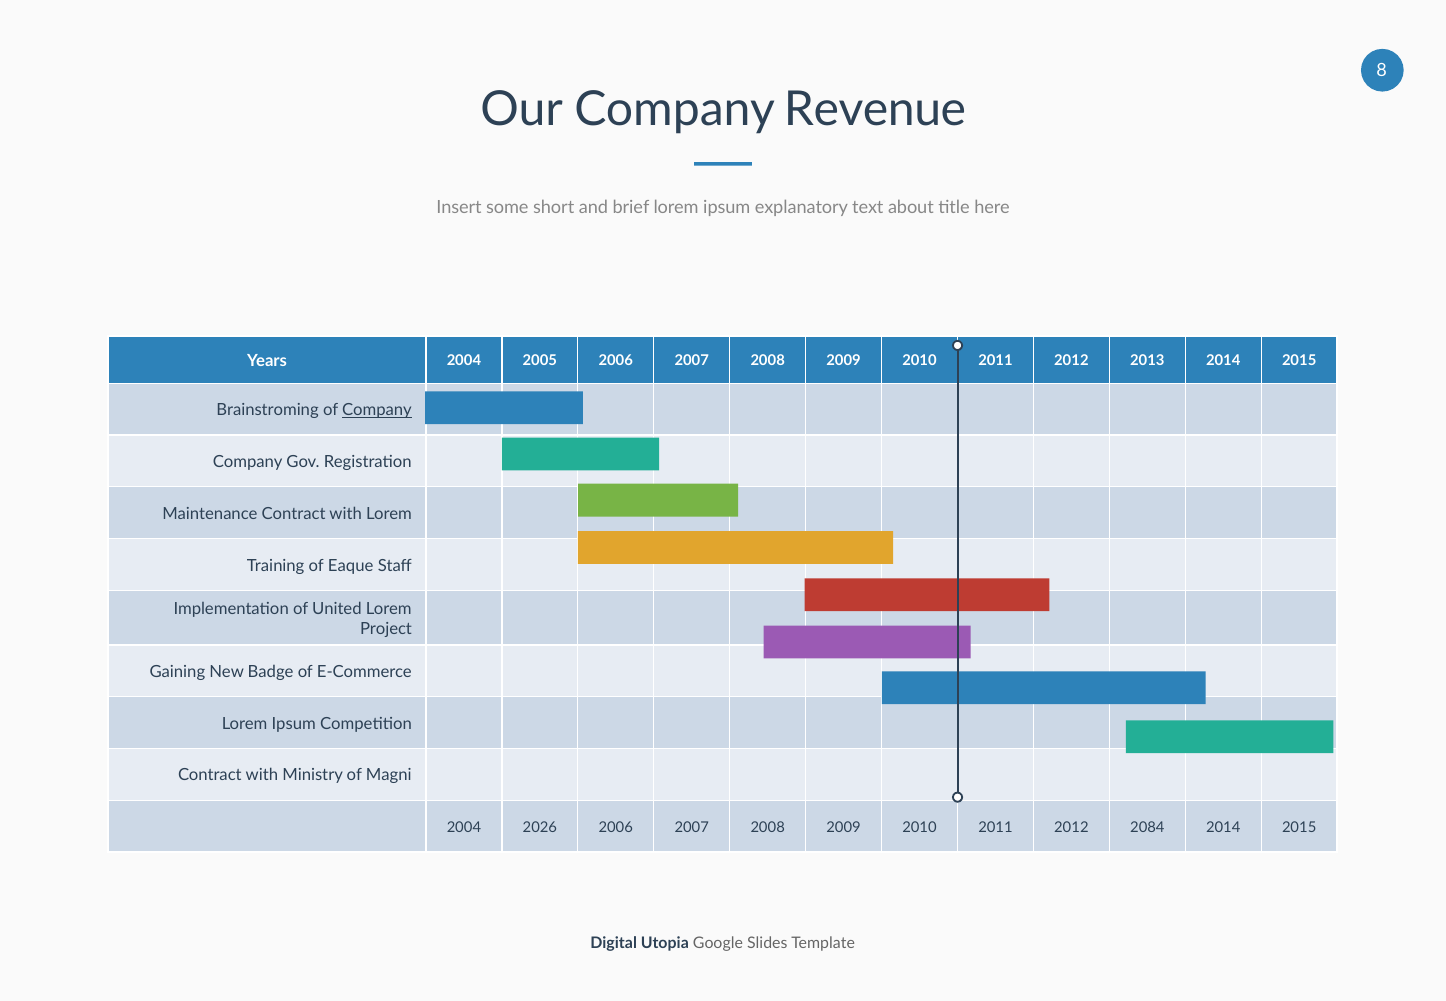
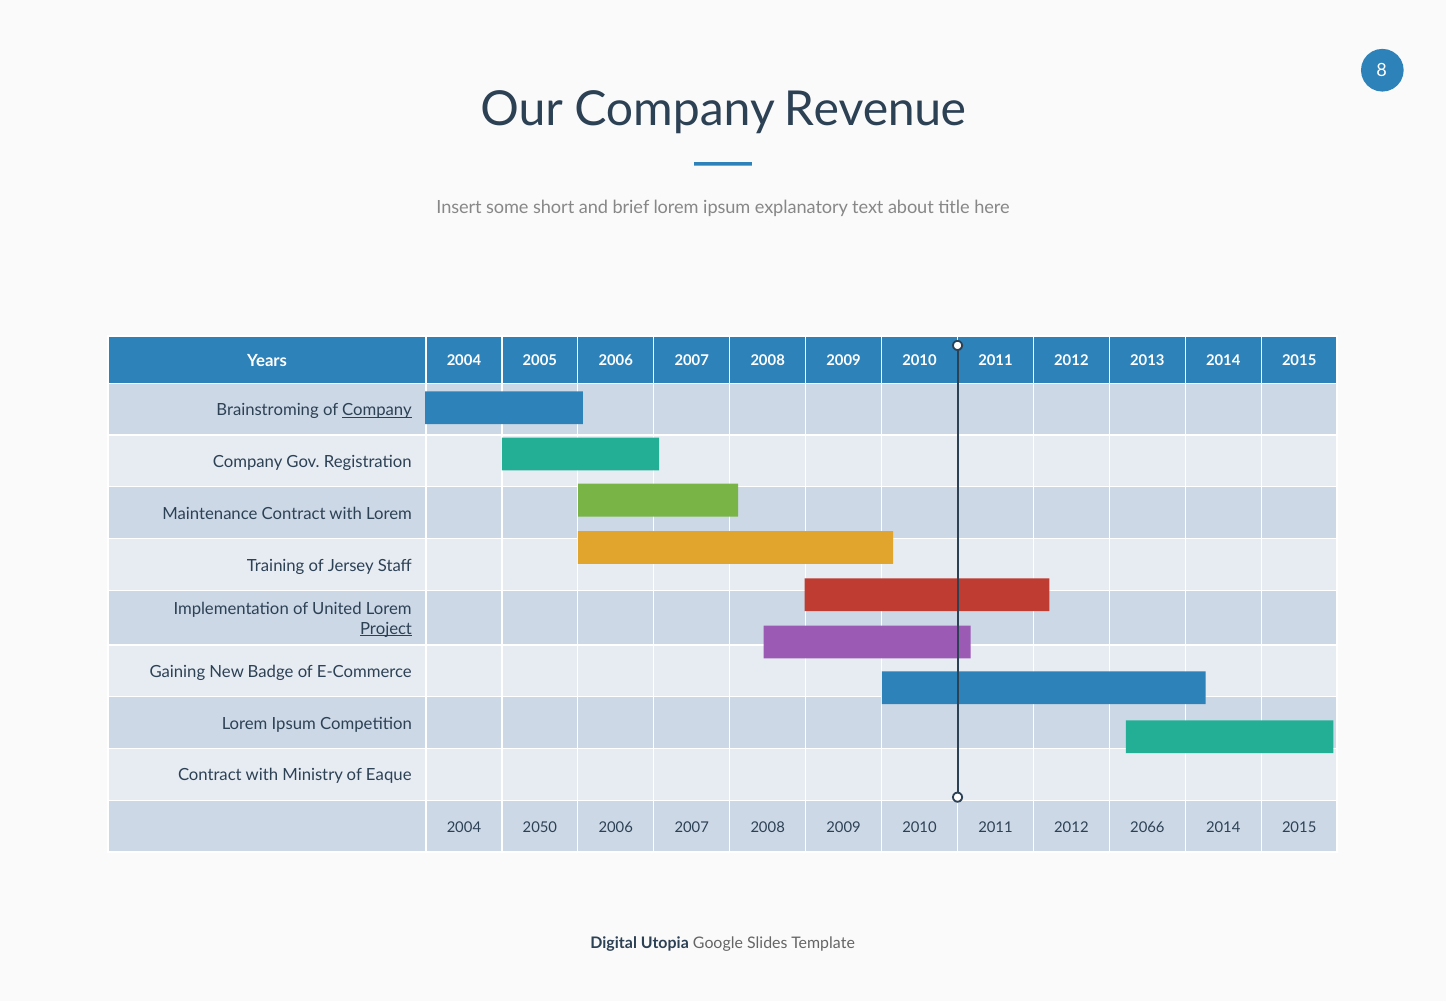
Eaque: Eaque -> Jersey (351, 566)
Project underline: none -> present (386, 629)
Magni: Magni -> Eaque (389, 775)
2026: 2026 -> 2050 (540, 827)
2084: 2084 -> 2066 (1147, 827)
